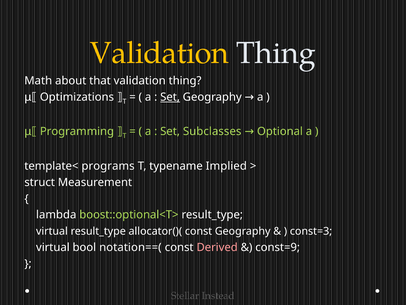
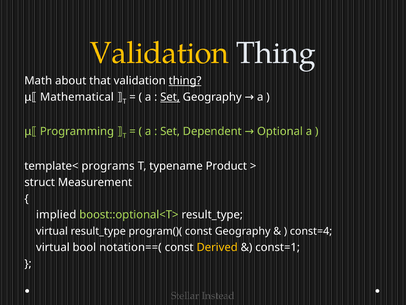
thing underline: none -> present (185, 81)
Optimizations: Optimizations -> Mathematical (77, 97)
Subclasses: Subclasses -> Dependent (212, 131)
Implied: Implied -> Product (226, 166)
lambda: lambda -> implied (56, 215)
allocator()(: allocator()( -> program()( (155, 231)
const=3: const=3 -> const=4 (311, 231)
Derived colour: pink -> yellow (217, 247)
const=9: const=9 -> const=1 (278, 247)
